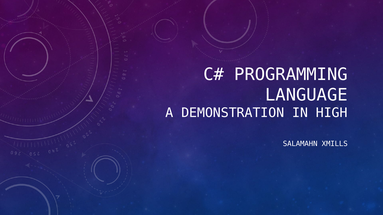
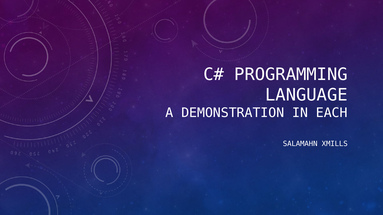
HIGH: HIGH -> EACH (332, 113)
